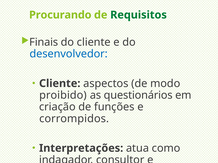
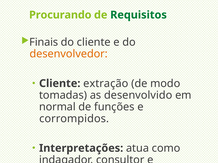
desenvolvedor colour: blue -> orange (69, 54)
aspectos: aspectos -> extração (106, 84)
proibido: proibido -> tomadas (63, 95)
questionários: questionários -> desenvolvido (138, 95)
criação: criação -> normal (57, 107)
